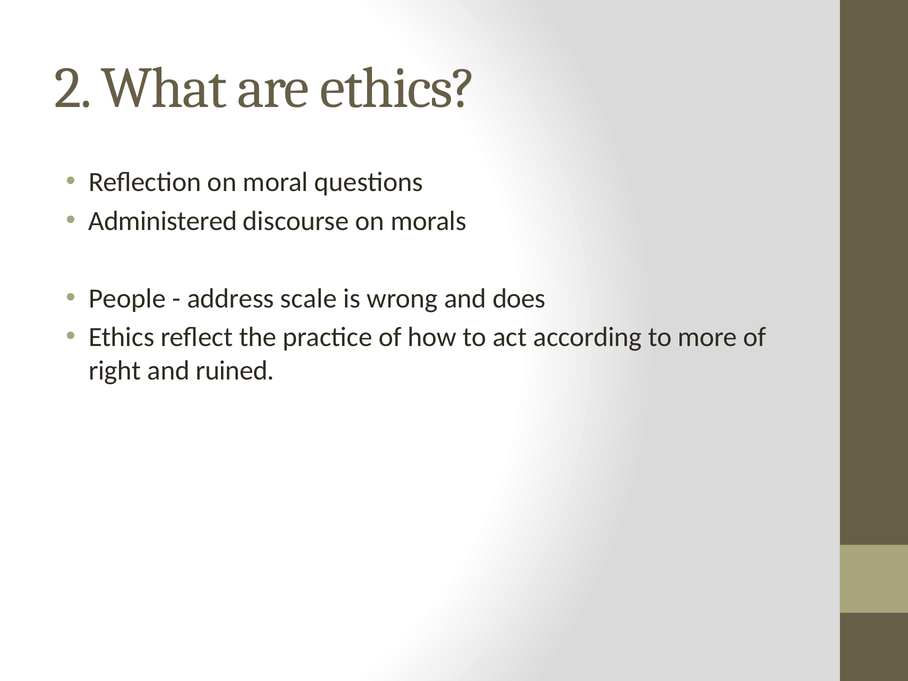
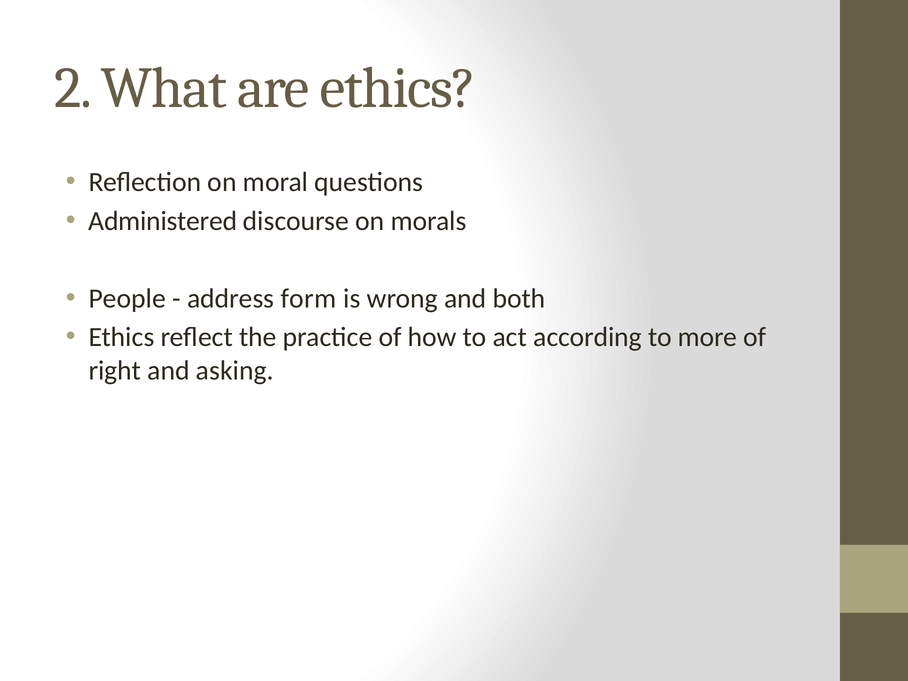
scale: scale -> form (309, 298)
does: does -> both (519, 298)
ruined: ruined -> asking (235, 371)
